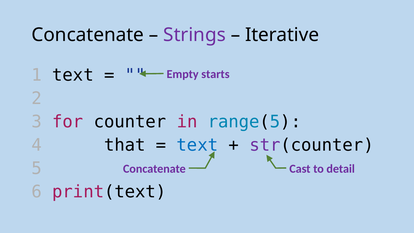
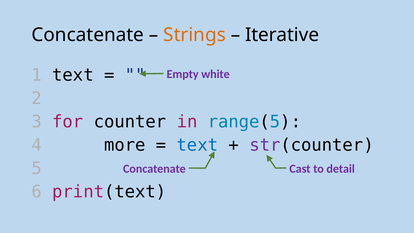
Strings colour: purple -> orange (195, 35)
starts: starts -> white (215, 74)
that: that -> more (125, 145)
